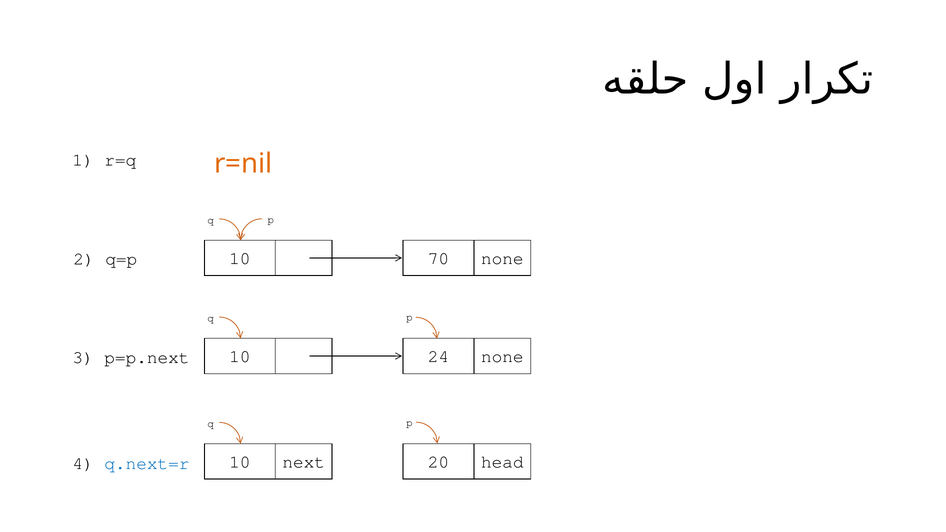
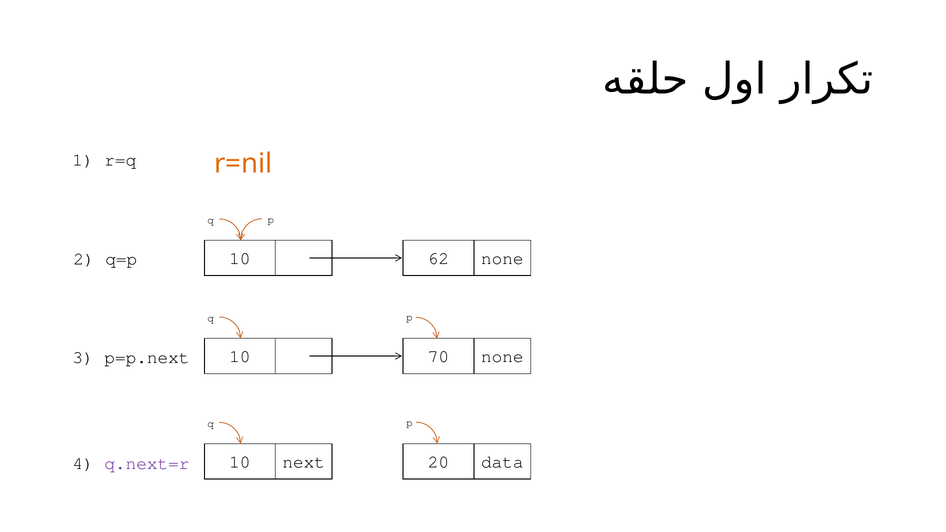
70: 70 -> 62 (438, 258)
24: 24 -> 70 (438, 356)
head: head -> data (502, 462)
q.next=r colour: blue -> purple (147, 464)
